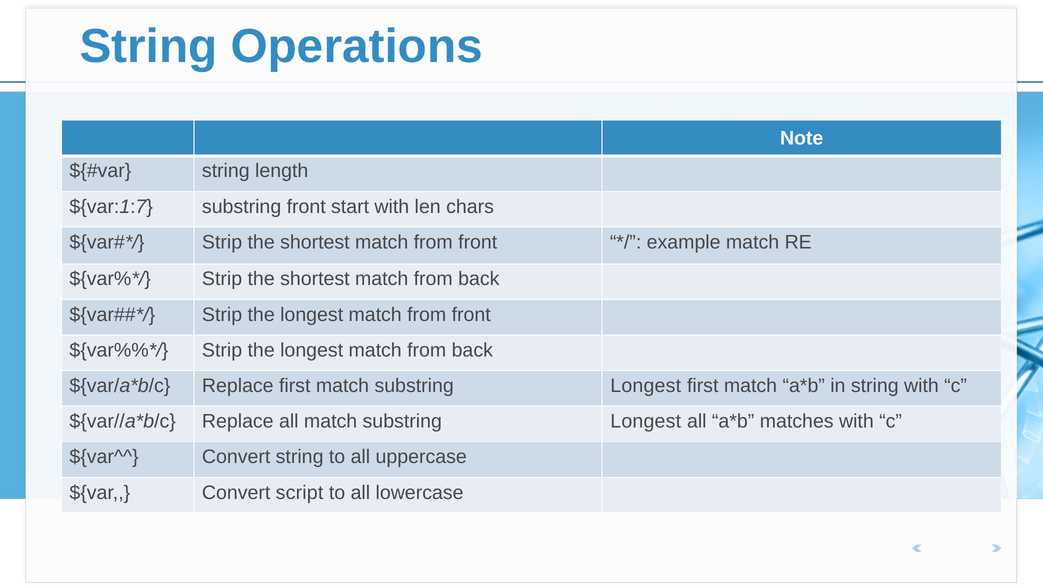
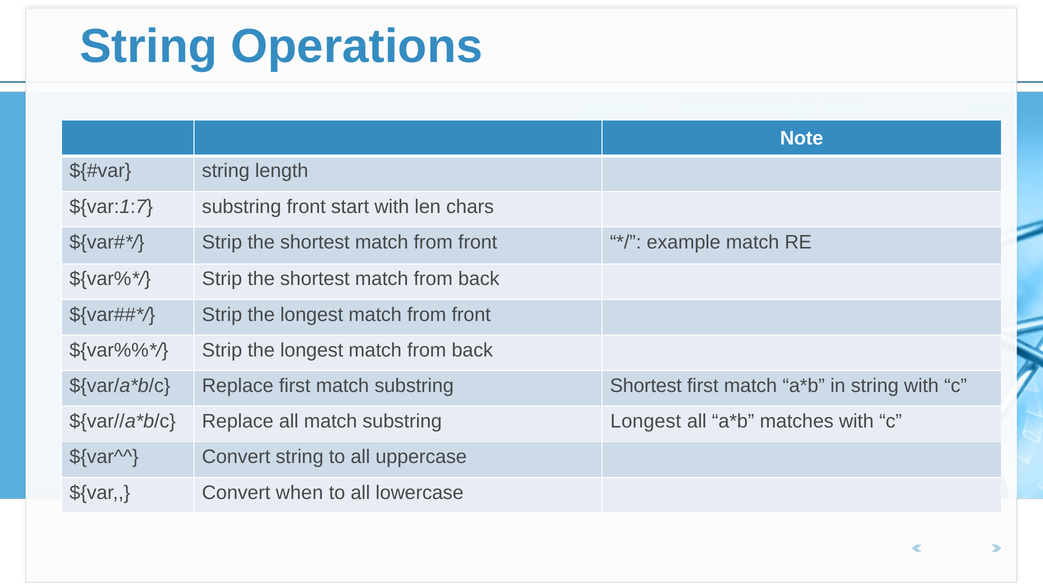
first match substring Longest: Longest -> Shortest (646, 386)
script: script -> when (300, 492)
